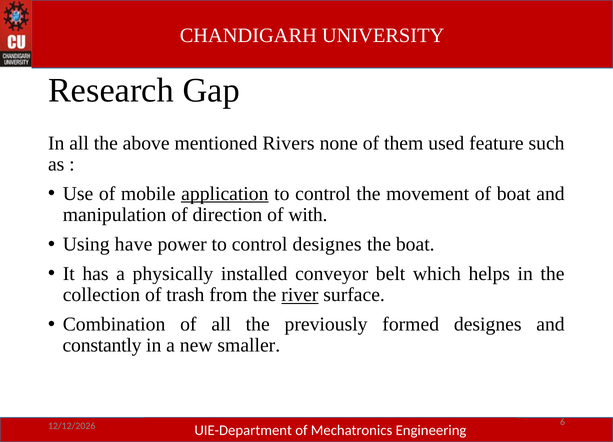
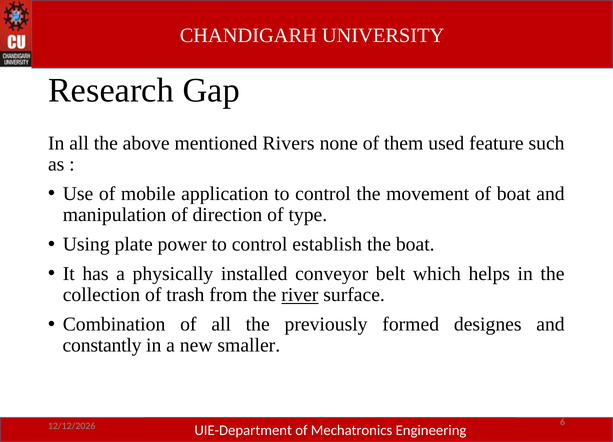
application underline: present -> none (225, 194)
with: with -> type (308, 215)
have: have -> plate (134, 244)
control designes: designes -> establish (327, 244)
